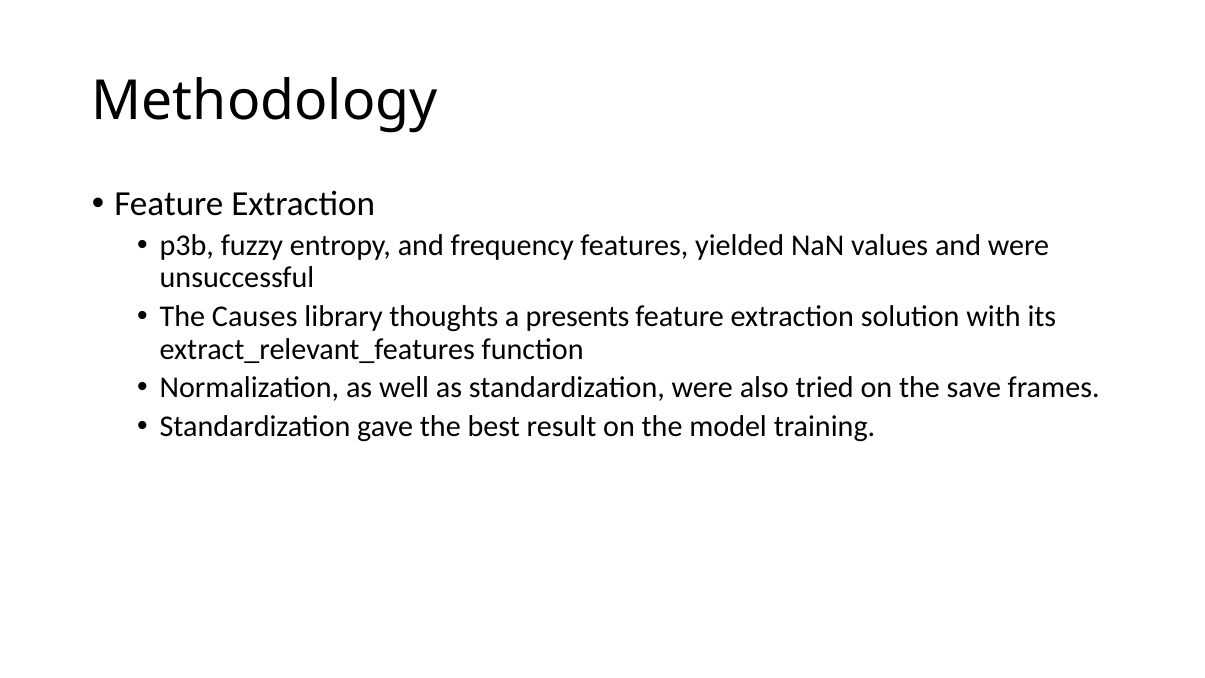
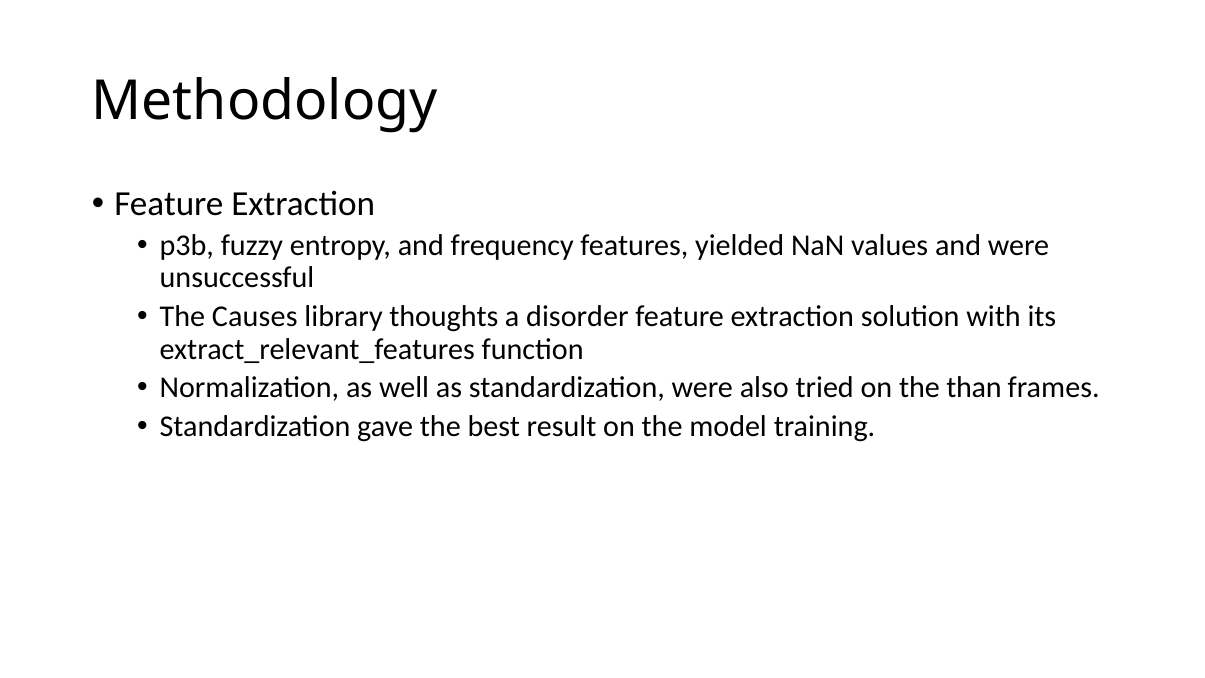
presents: presents -> disorder (577, 317)
save: save -> than (974, 388)
